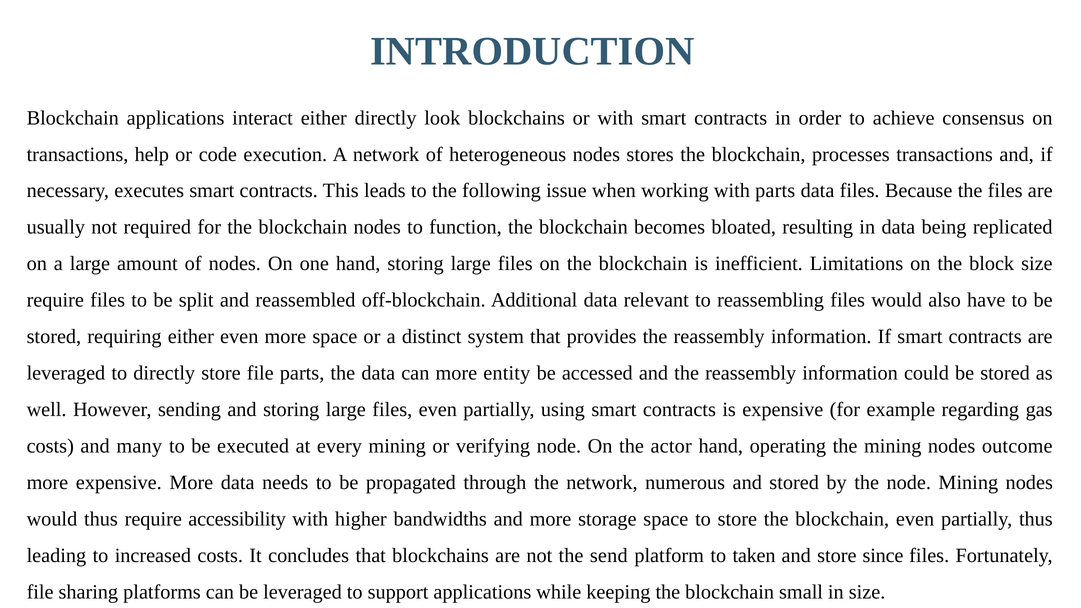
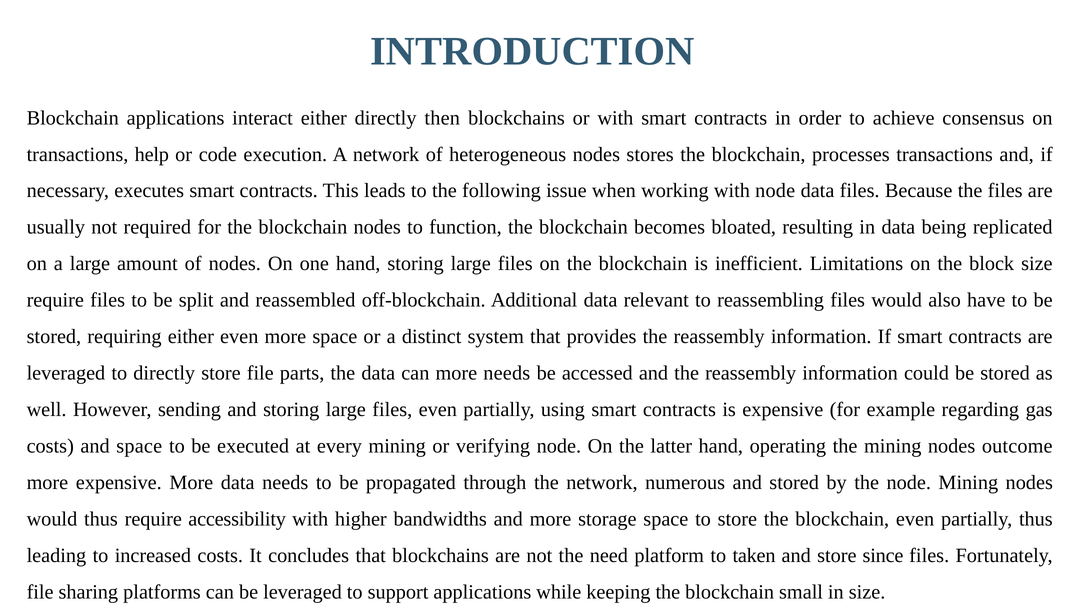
look: look -> then (442, 118)
with parts: parts -> node (775, 191)
more entity: entity -> needs (507, 373)
and many: many -> space (139, 446)
actor: actor -> latter (671, 446)
send: send -> need (609, 556)
